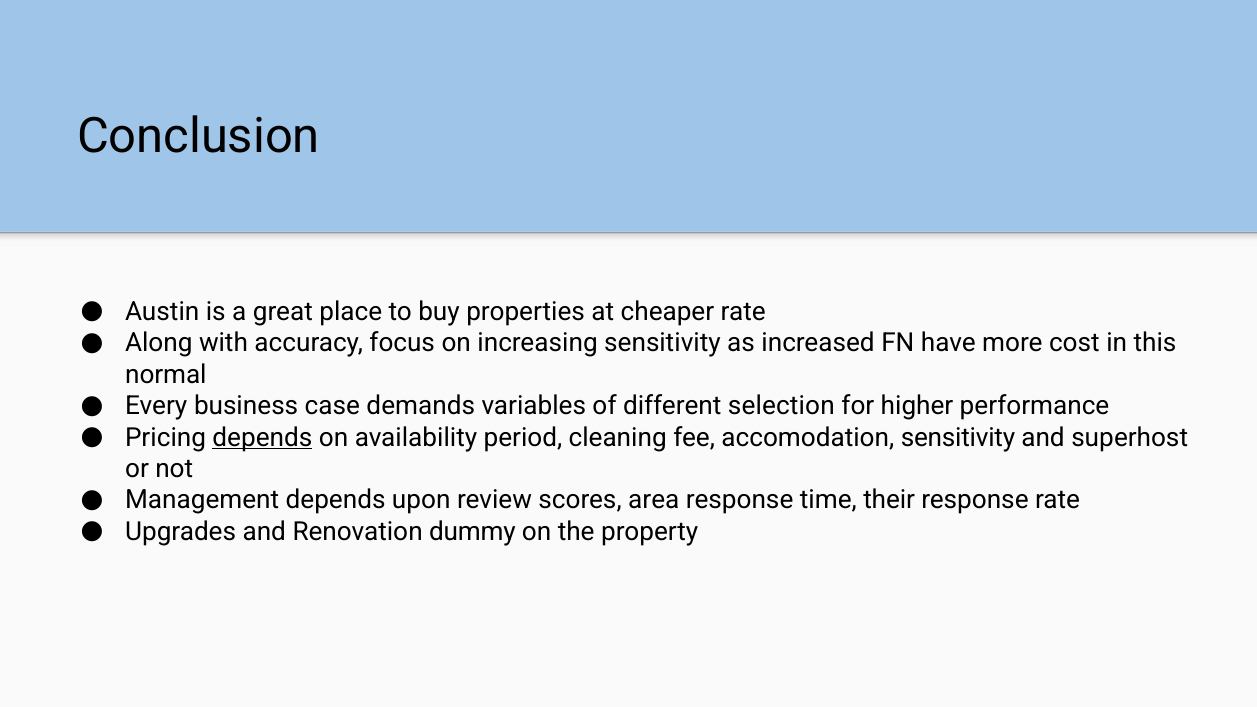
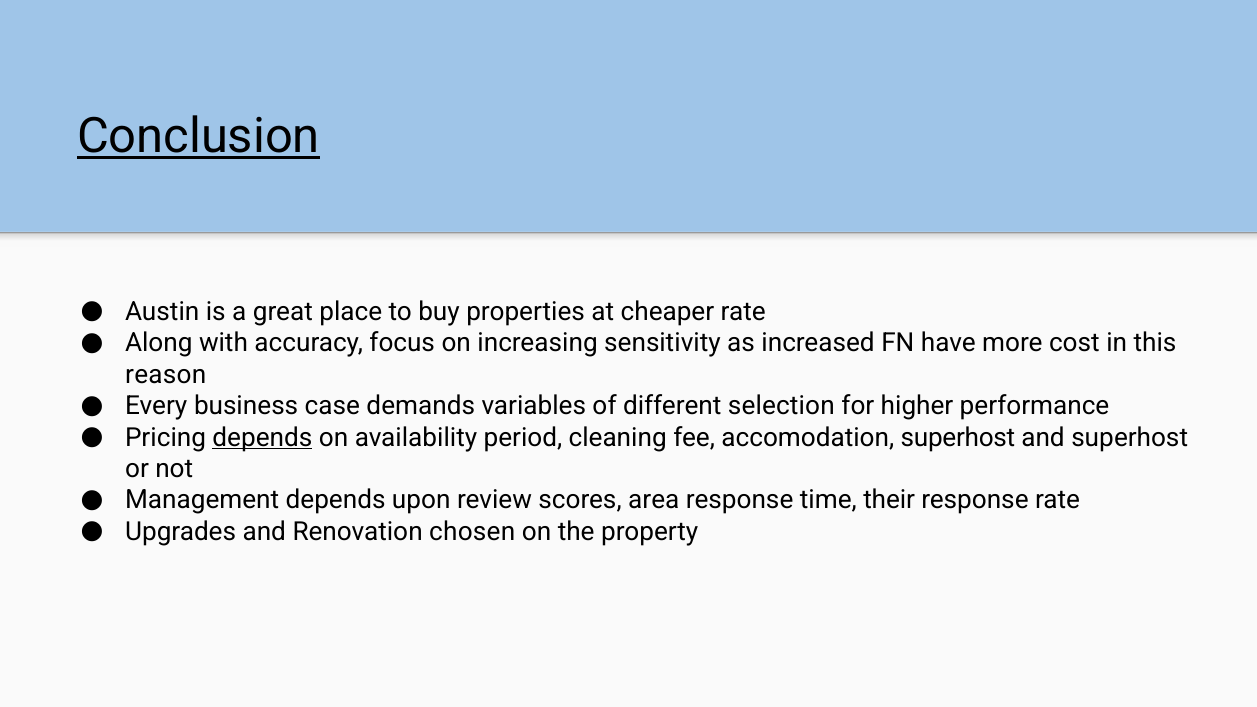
Conclusion underline: none -> present (198, 137)
normal: normal -> reason (166, 375)
accomodation sensitivity: sensitivity -> superhost (958, 437)
dummy: dummy -> chosen (472, 532)
